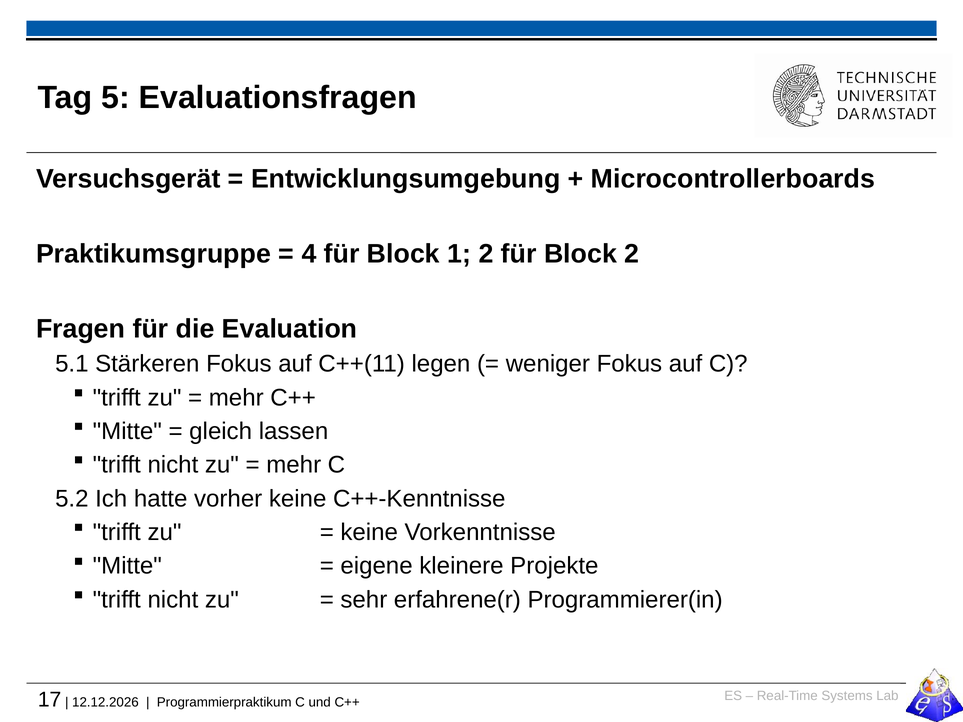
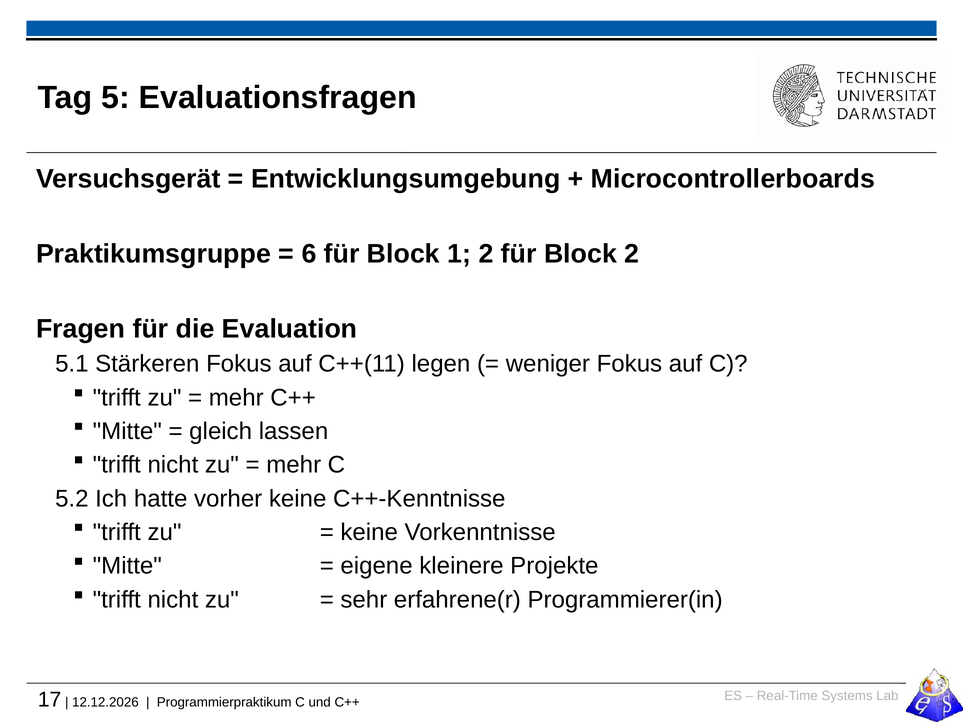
4: 4 -> 6 (309, 254)
